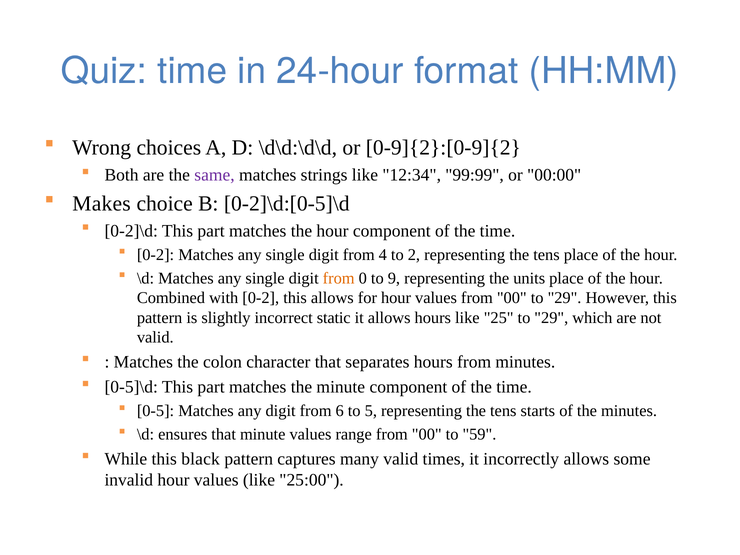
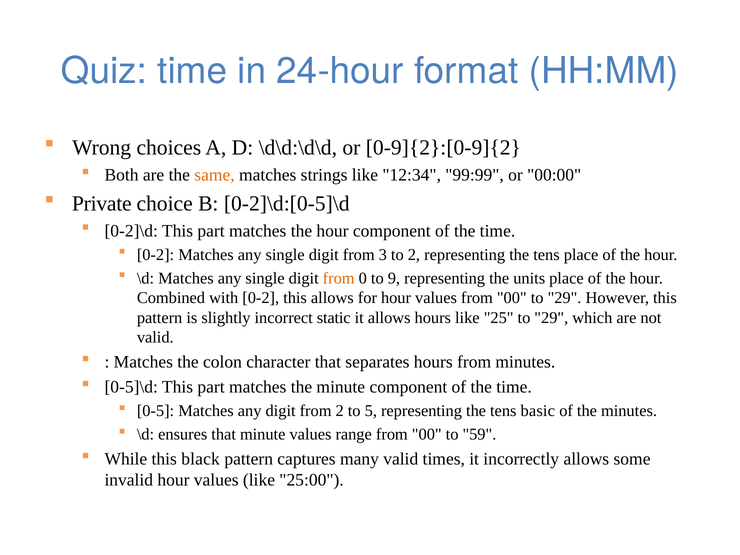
same colour: purple -> orange (215, 175)
Makes: Makes -> Private (102, 204)
4: 4 -> 3 (383, 255)
from 6: 6 -> 2 (340, 411)
starts: starts -> basic (538, 411)
